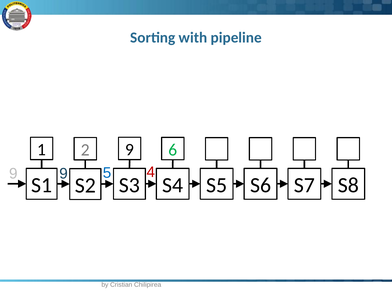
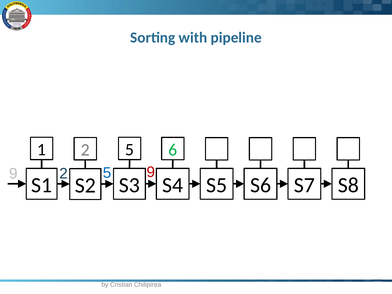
1 2 9: 9 -> 5 (130, 150)
9 9: 9 -> 2 (64, 174)
5 4: 4 -> 9 (151, 172)
